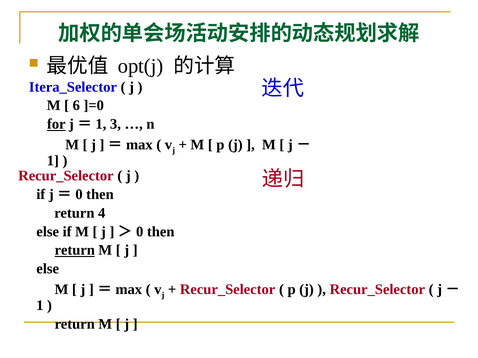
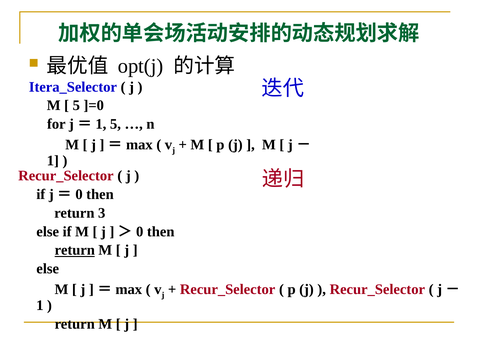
6: 6 -> 5 (76, 106)
for underline: present -> none (56, 124)
j＝1 3: 3 -> 5 (115, 124)
4: 4 -> 3 (102, 213)
